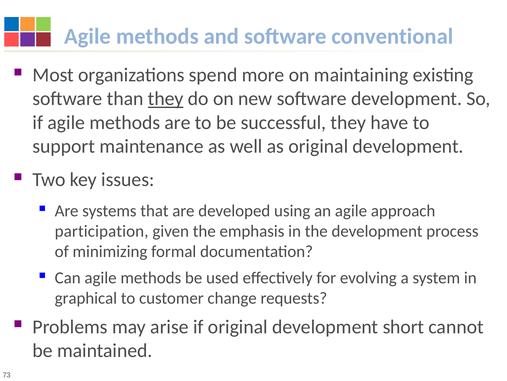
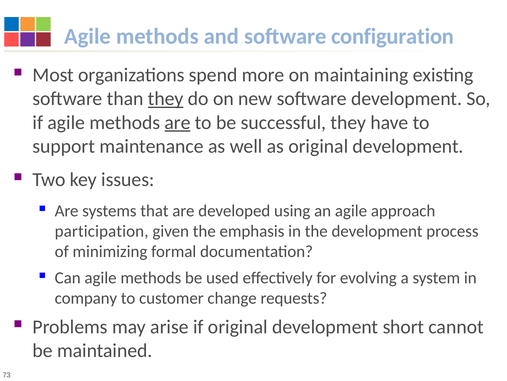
conventional: conventional -> configuration (393, 36)
are underline: none -> present (178, 122)
graphical: graphical -> company (86, 298)
